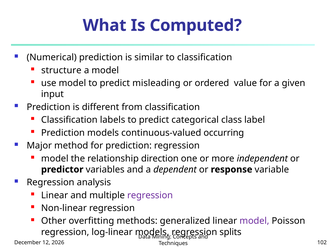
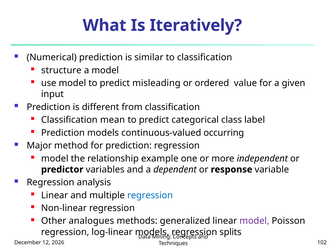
Computed: Computed -> Iteratively (196, 25)
labels: labels -> mean (113, 120)
direction: direction -> example (160, 158)
regression colour: purple -> blue (150, 195)
overfitting: overfitting -> analogues (91, 221)
